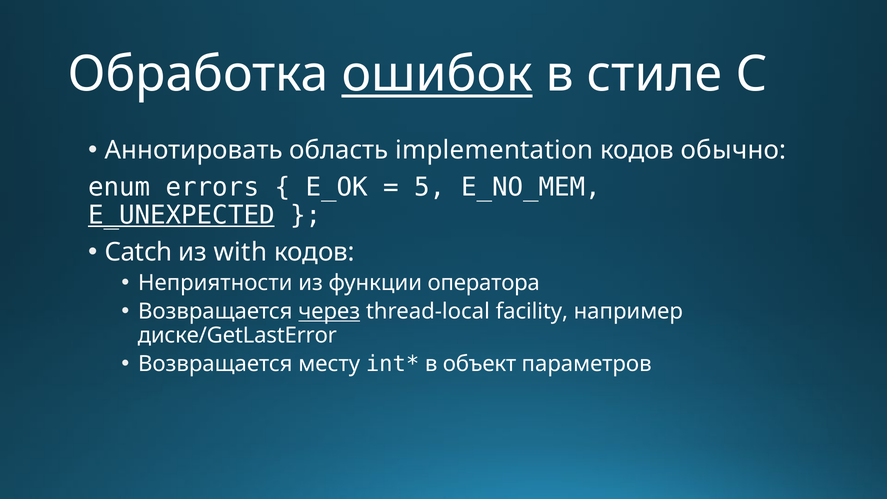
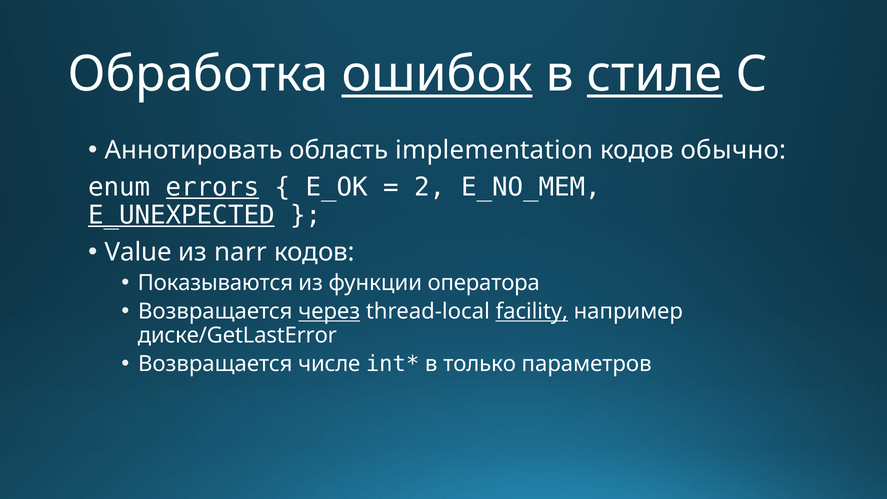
стиле underline: none -> present (655, 74)
errors underline: none -> present (212, 187)
5: 5 -> 2 (430, 187)
Catch: Catch -> Value (138, 252)
with: with -> narr (240, 252)
Неприятности: Неприятности -> Показываются (215, 283)
facility underline: none -> present (532, 311)
месту: месту -> числе (329, 364)
объект: объект -> только (480, 364)
